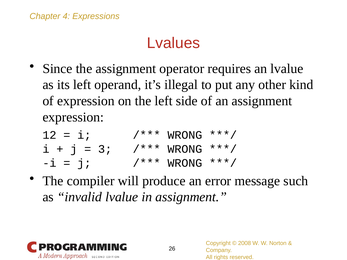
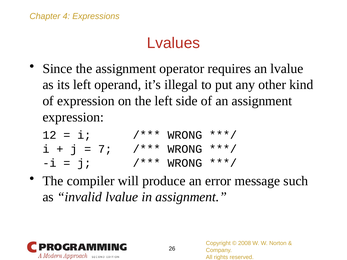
3: 3 -> 7 (105, 149)
